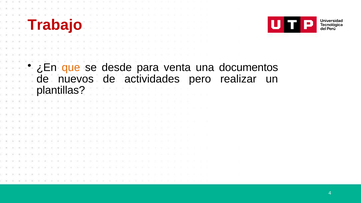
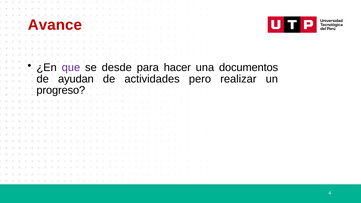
Trabajo: Trabajo -> Avance (55, 25)
que colour: orange -> purple (71, 68)
venta: venta -> hacer (177, 68)
nuevos: nuevos -> ayudan (76, 79)
plantillas: plantillas -> progreso (61, 90)
